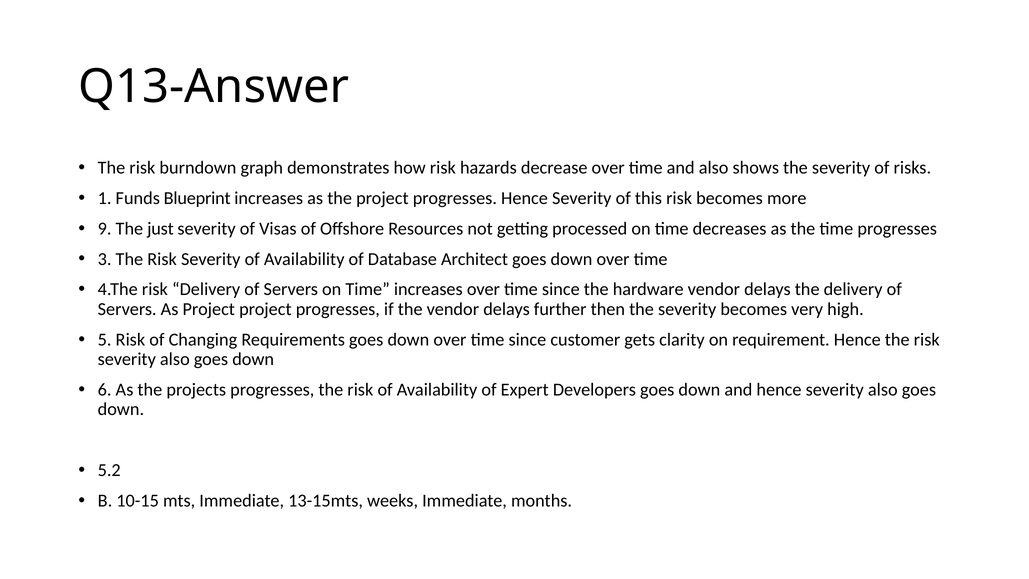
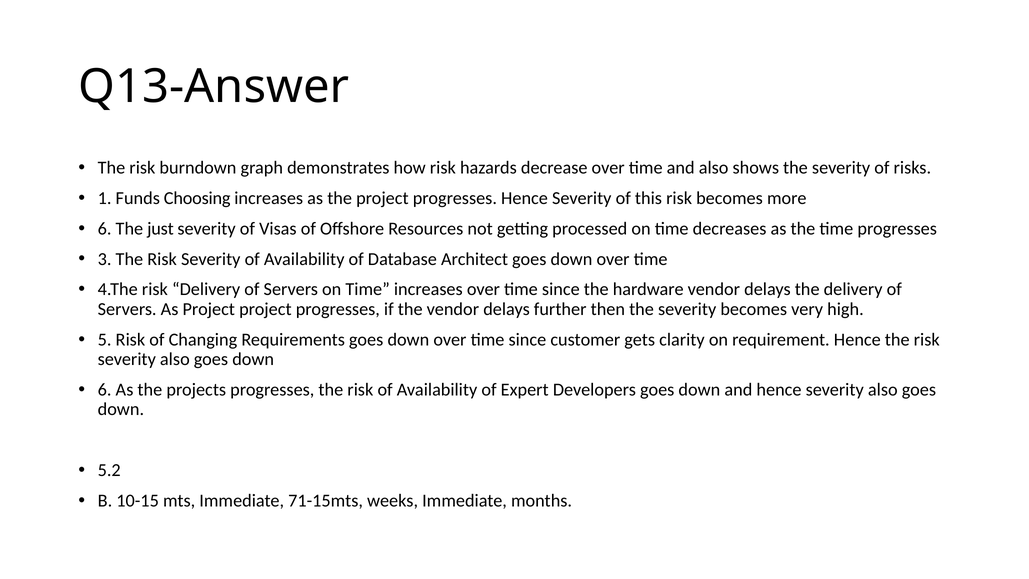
Blueprint: Blueprint -> Choosing (197, 198)
9: 9 -> 6 (105, 228)
13-15mts: 13-15mts -> 71-15mts (326, 500)
